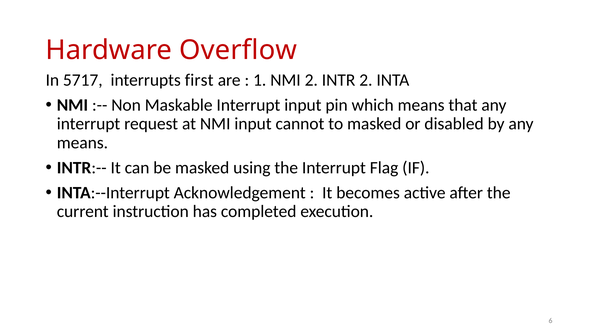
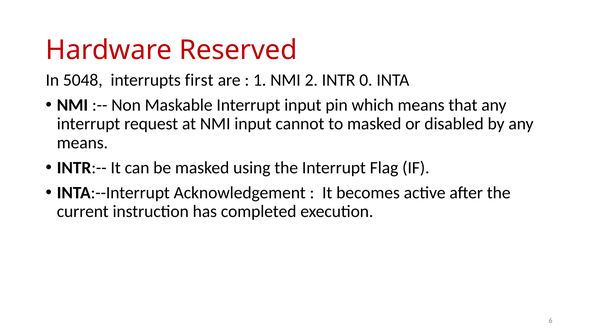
Overflow: Overflow -> Reserved (238, 50)
5717: 5717 -> 5048 (83, 80)
INTR 2: 2 -> 0 (366, 80)
